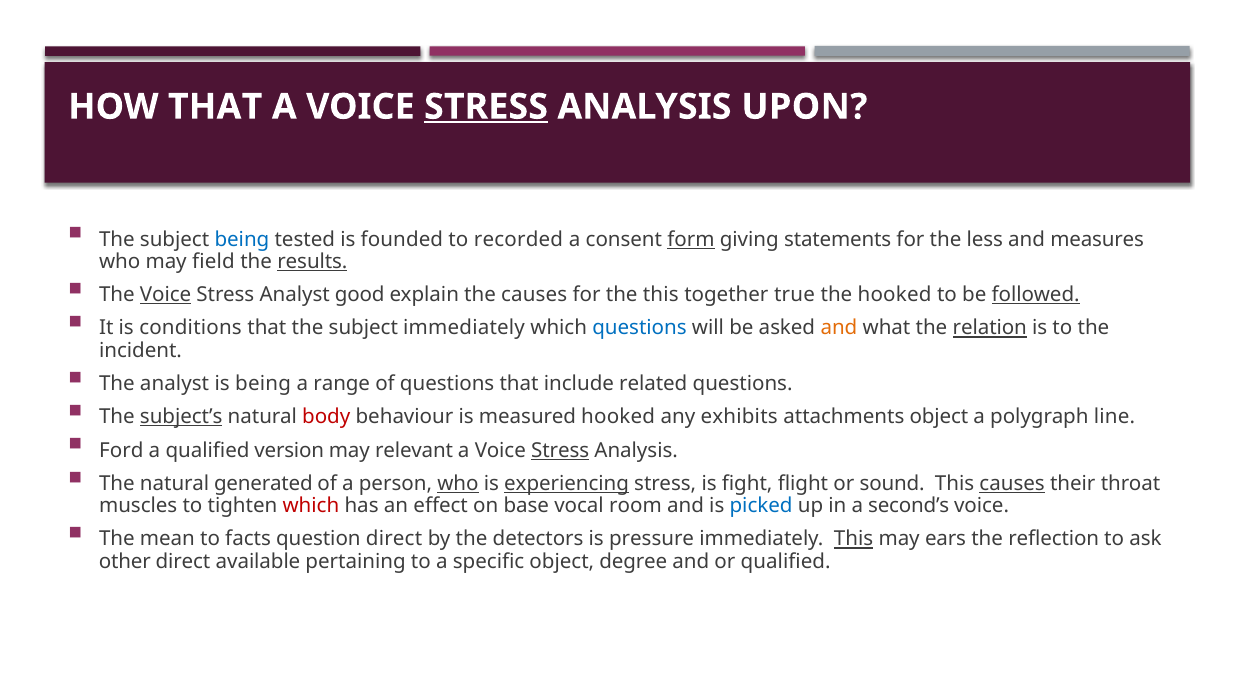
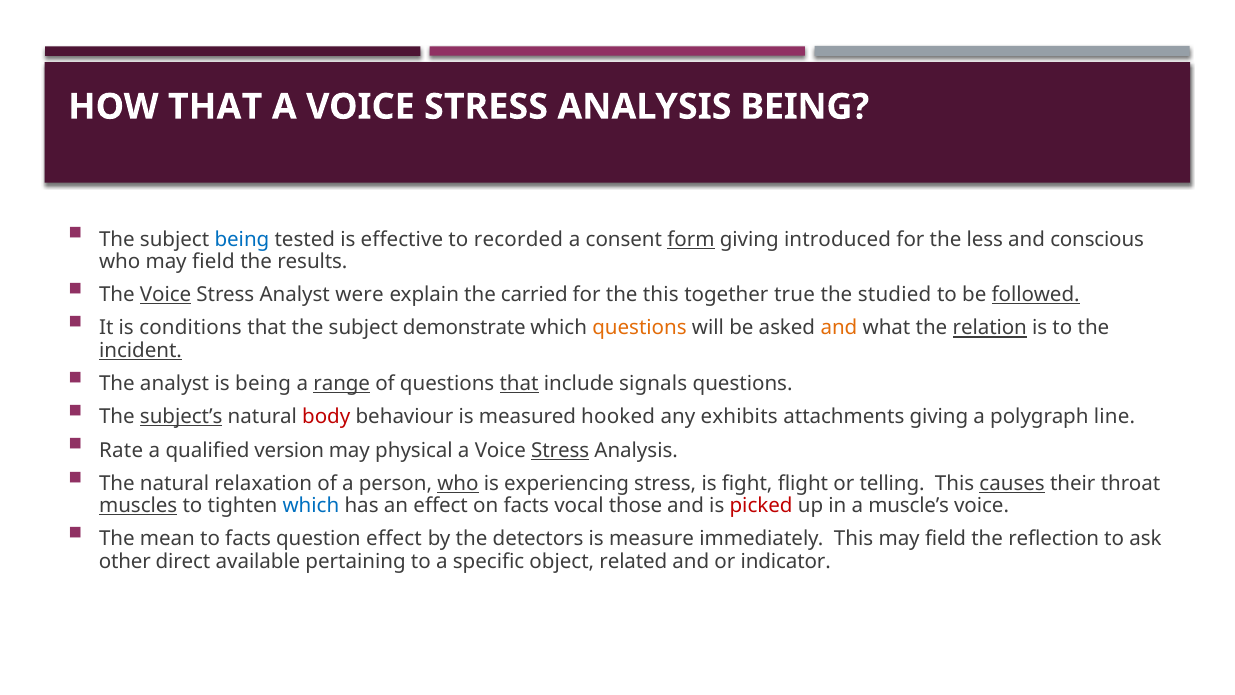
STRESS underline: present -> none (486, 107)
ANALYSIS UPON: UPON -> BEING (805, 107)
founded: founded -> effective (402, 239)
statements: statements -> introduced (838, 239)
measures: measures -> conscious (1097, 239)
results underline: present -> none (312, 261)
good: good -> were (360, 295)
the causes: causes -> carried (534, 295)
the hooked: hooked -> studied (895, 295)
subject immediately: immediately -> demonstrate (464, 328)
questions colour: blue -> orange (639, 328)
incident underline: none -> present (141, 350)
range underline: none -> present (342, 384)
that underline: none -> present (519, 384)
related: related -> signals (653, 384)
attachments object: object -> giving (939, 417)
Ford: Ford -> Rate (121, 450)
relevant: relevant -> physical (414, 450)
generated: generated -> relaxation (263, 483)
experiencing underline: present -> none (567, 483)
sound: sound -> telling (892, 483)
muscles underline: none -> present (138, 506)
which colour: red -> blue (311, 506)
on base: base -> facts (526, 506)
room: room -> those (636, 506)
picked colour: blue -> red (761, 506)
second’s: second’s -> muscle’s (909, 506)
question direct: direct -> effect (394, 539)
pressure: pressure -> measure (652, 539)
This underline: present -> none (854, 539)
ears: ears -> field (946, 539)
degree: degree -> related (633, 561)
or qualified: qualified -> indicator (786, 561)
